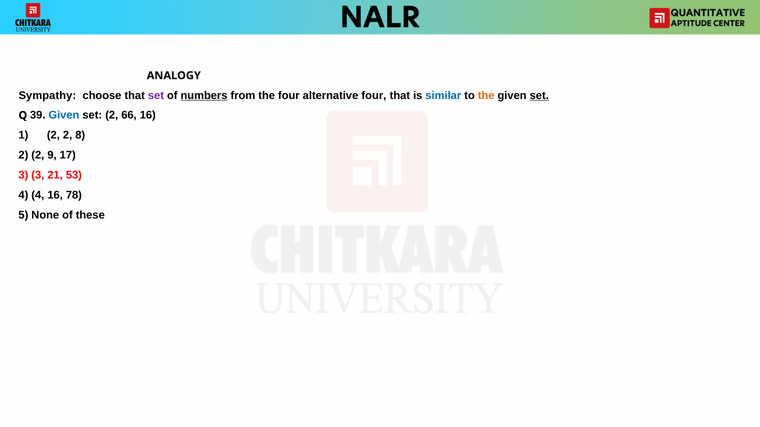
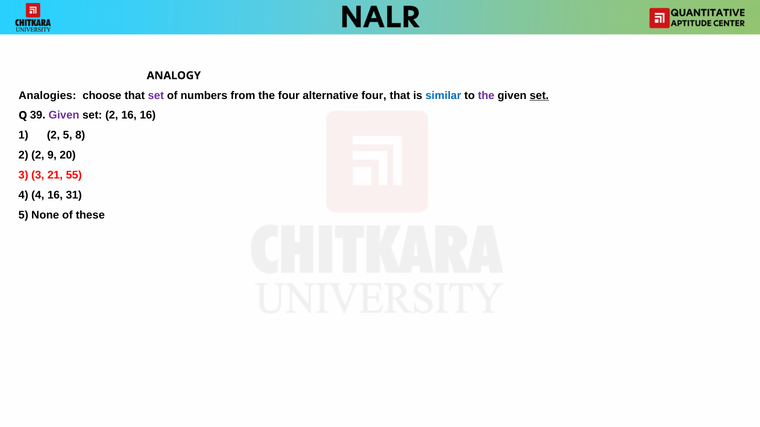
Sympathy: Sympathy -> Analogies (47, 96)
numbers underline: present -> none (204, 96)
the colour: orange -> purple (486, 96)
Given colour: blue -> purple (64, 115)
2 66: 66 -> 16 (129, 115)
2: 2 -> 5 (68, 135)
17: 17 -> 20 (68, 155)
53: 53 -> 55 (74, 175)
78: 78 -> 31 (74, 195)
